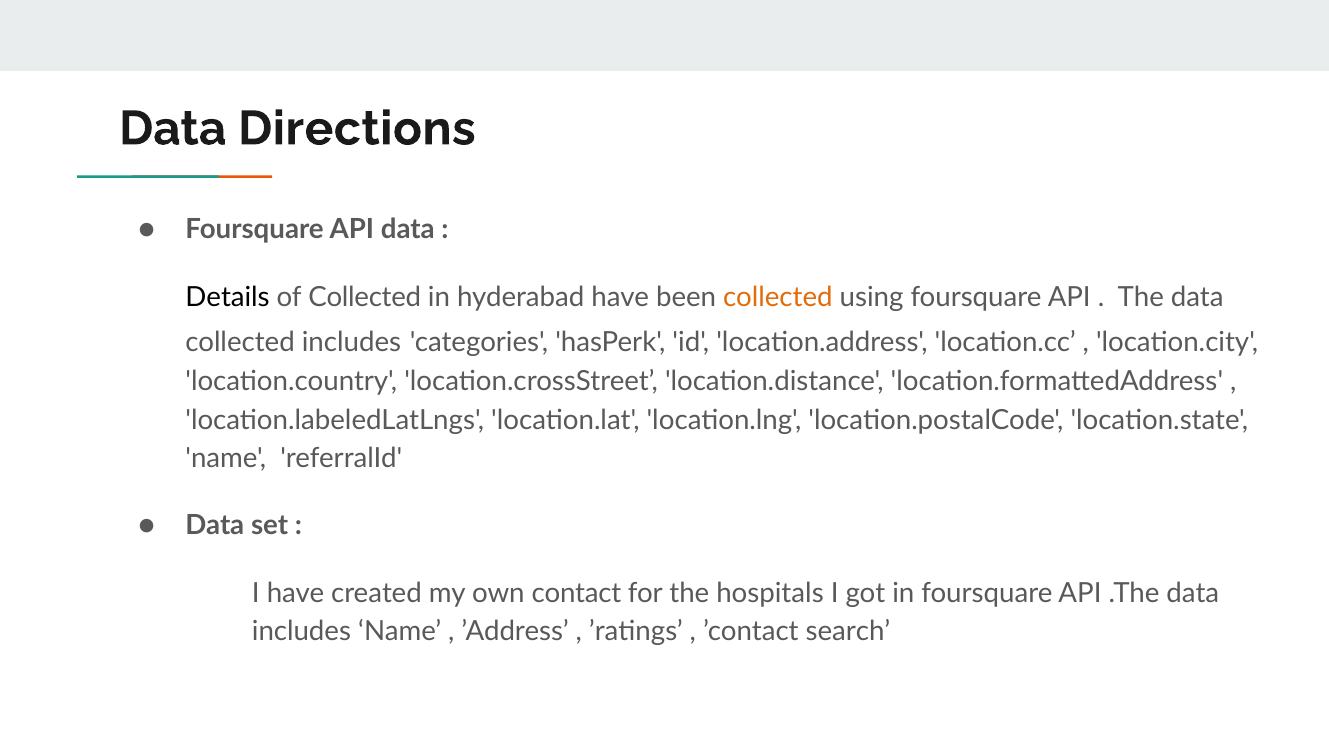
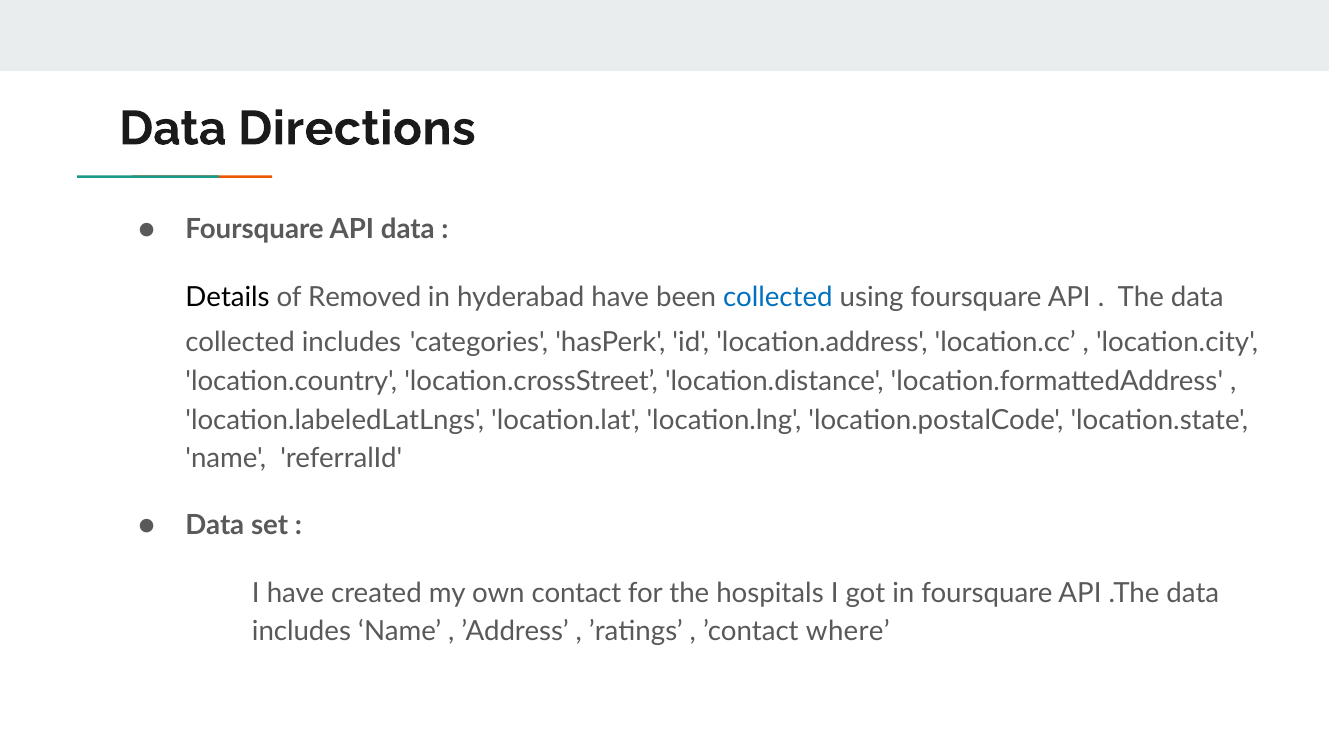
of Collected: Collected -> Removed (365, 297)
collected colour: orange -> blue (778, 297)
search: search -> where (848, 631)
